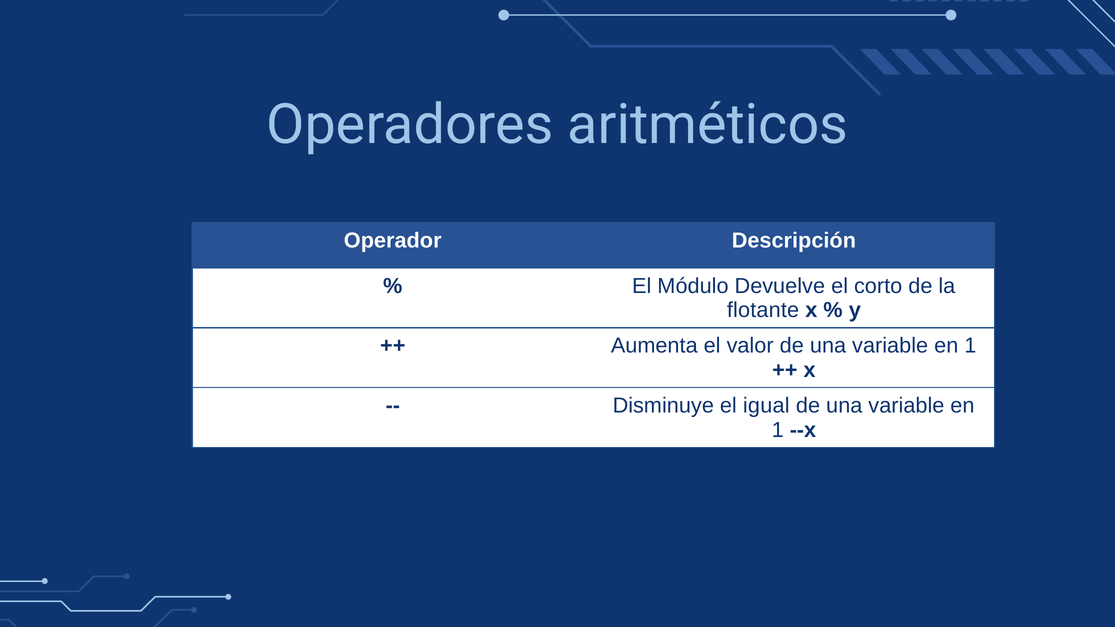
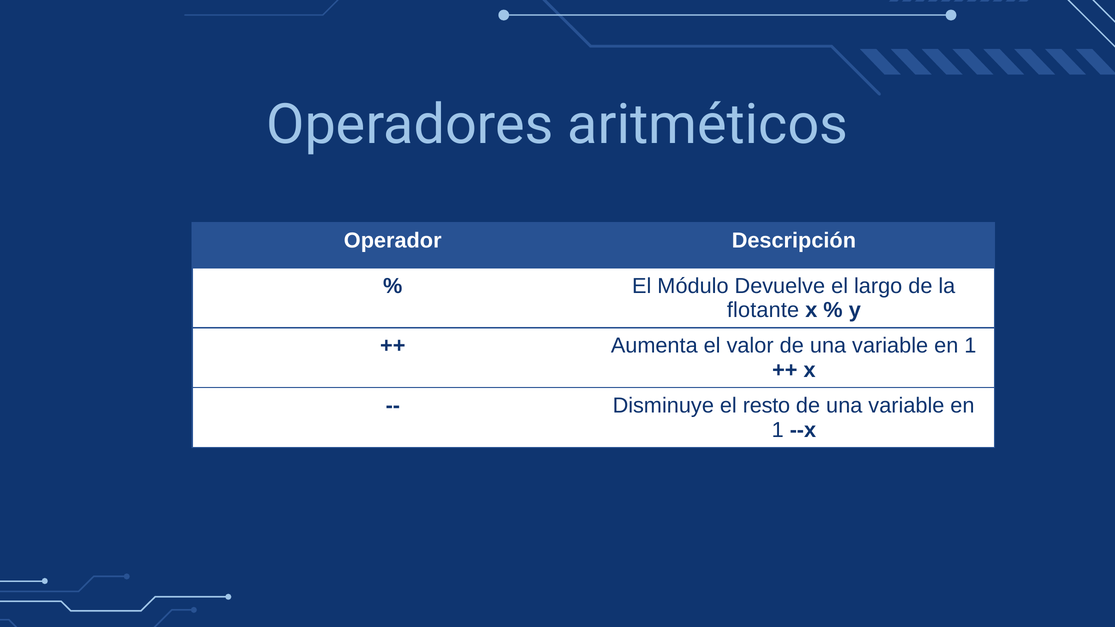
corto: corto -> largo (878, 286)
igual: igual -> resto (767, 406)
